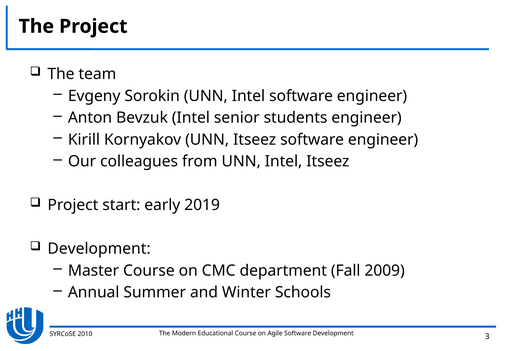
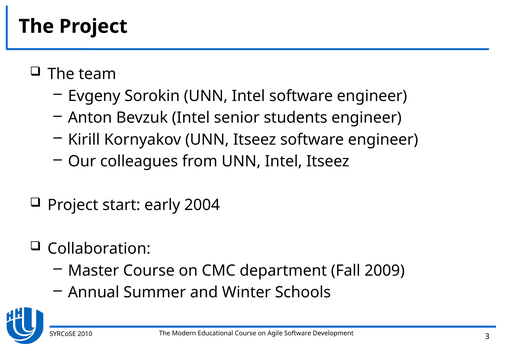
2019: 2019 -> 2004 (202, 205)
Development: Development -> Collaboration (99, 248)
